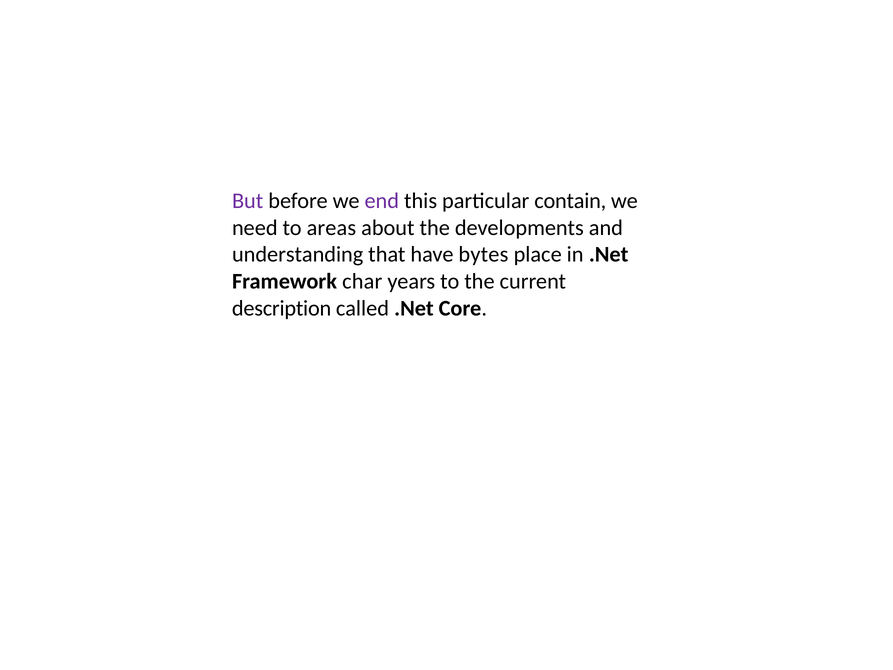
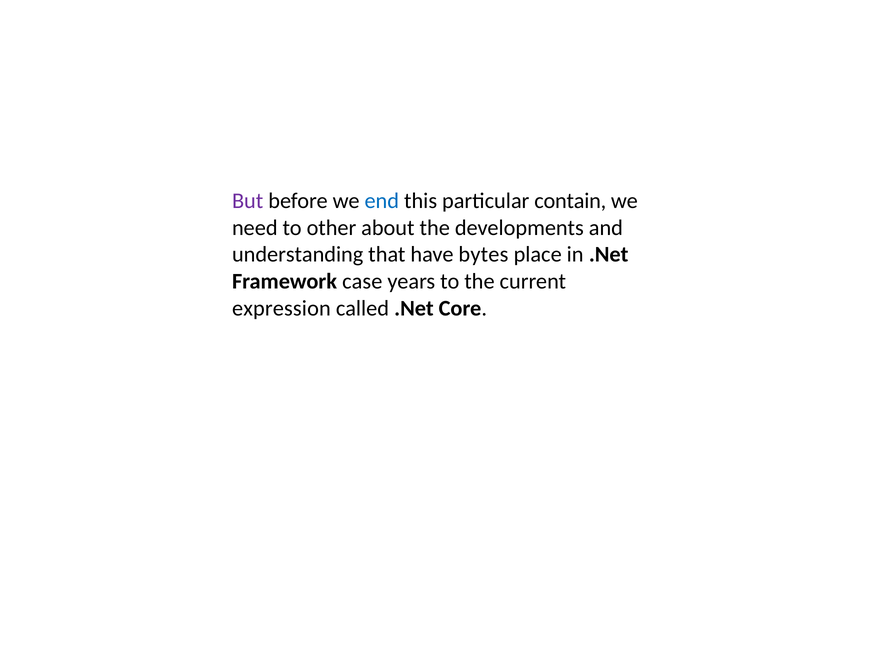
end colour: purple -> blue (382, 201)
areas: areas -> other (331, 228)
char: char -> case (362, 281)
description: description -> expression (281, 308)
